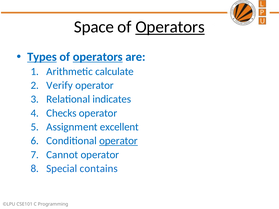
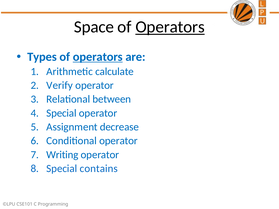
Types underline: present -> none (42, 57)
indicates: indicates -> between (112, 99)
Checks: Checks -> Special (61, 113)
excellent: excellent -> decrease (119, 127)
operator underline: present -> none (119, 141)
Cannot: Cannot -> Writing (62, 155)
